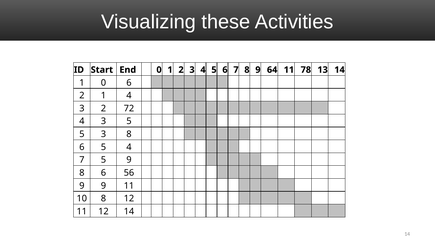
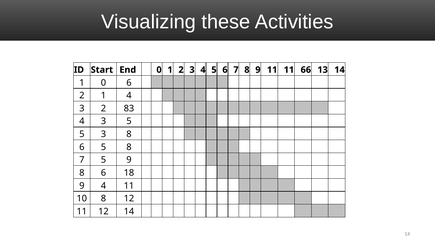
9 64: 64 -> 11 (272, 70)
78: 78 -> 66 (306, 70)
72: 72 -> 83 (129, 108)
5 4: 4 -> 8 (129, 147)
56: 56 -> 18 (129, 173)
9 9: 9 -> 4 (103, 185)
